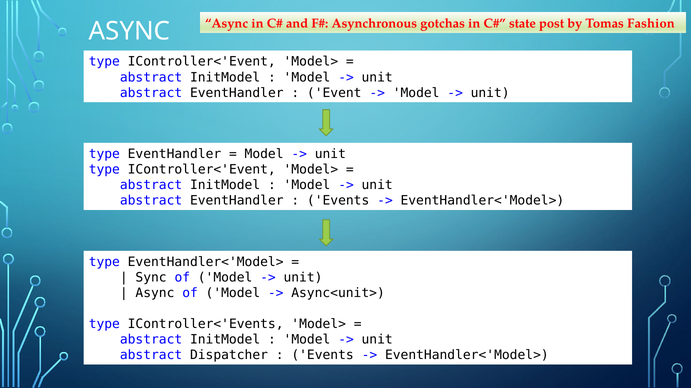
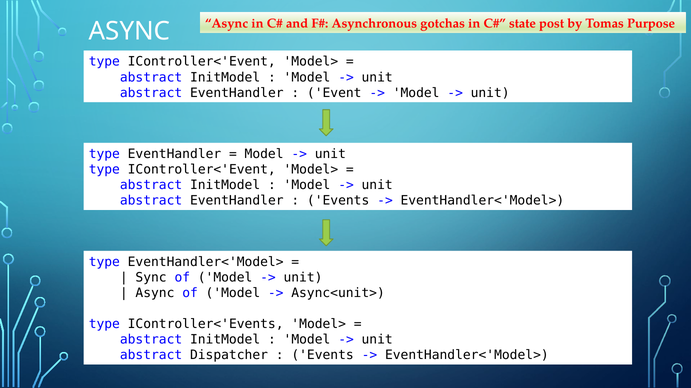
Fashion: Fashion -> Purpose (651, 23)
